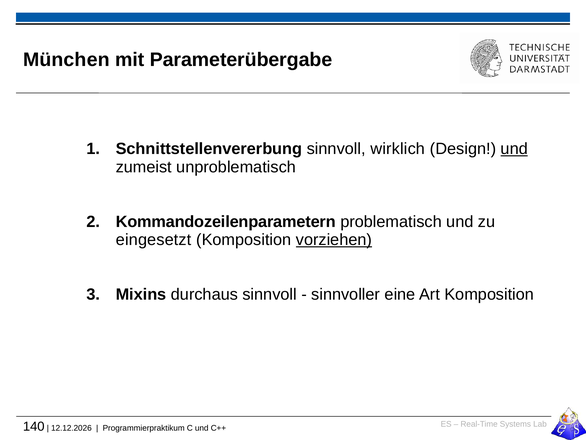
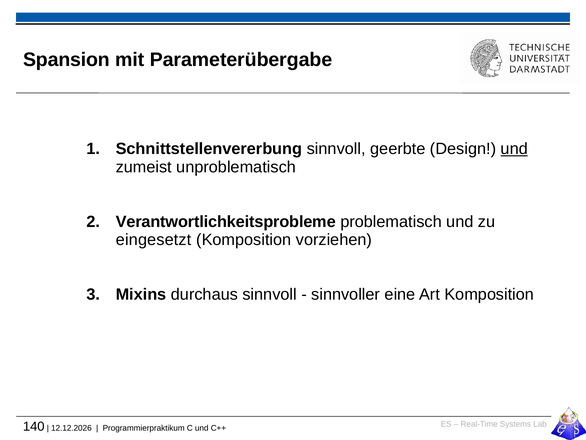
München: München -> Spansion (66, 60)
wirklich: wirklich -> geerbte (398, 149)
Kommandozeilenparametern: Kommandozeilenparametern -> Verantwortlichkeitsprobleme (226, 221)
vorziehen underline: present -> none (334, 240)
